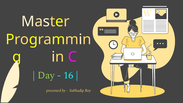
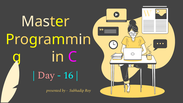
Day colour: light green -> pink (46, 75)
